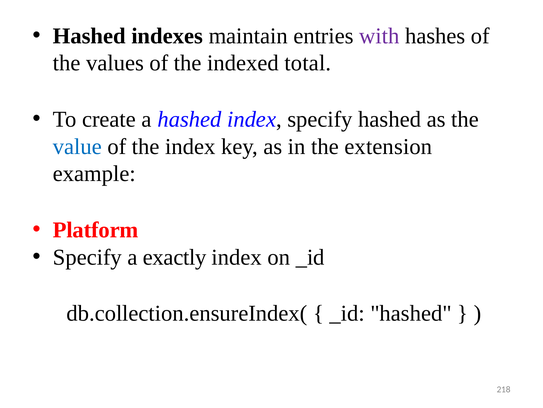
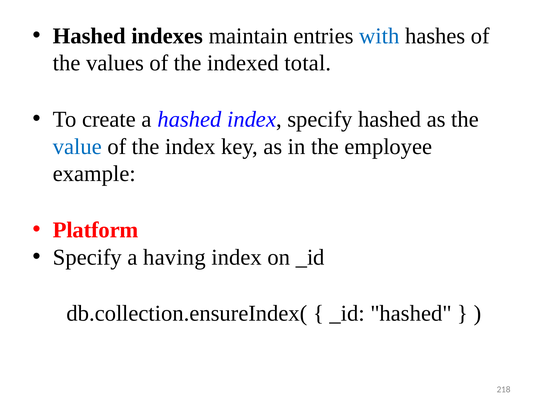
with colour: purple -> blue (379, 36)
extension: extension -> employee (388, 146)
exactly: exactly -> having (174, 257)
